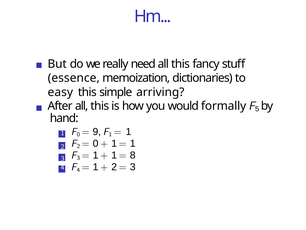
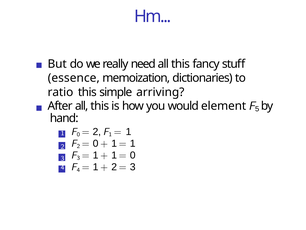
easy: easy -> ratio (60, 92)
formally: formally -> element (224, 106)
9: 9 -> 2 (97, 132)
8: 8 -> 0 (133, 155)
